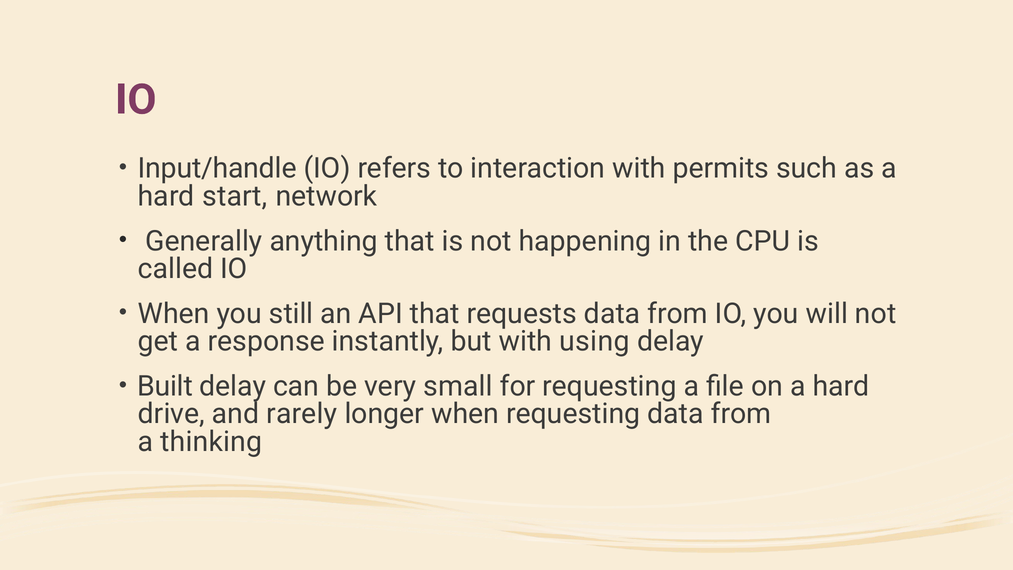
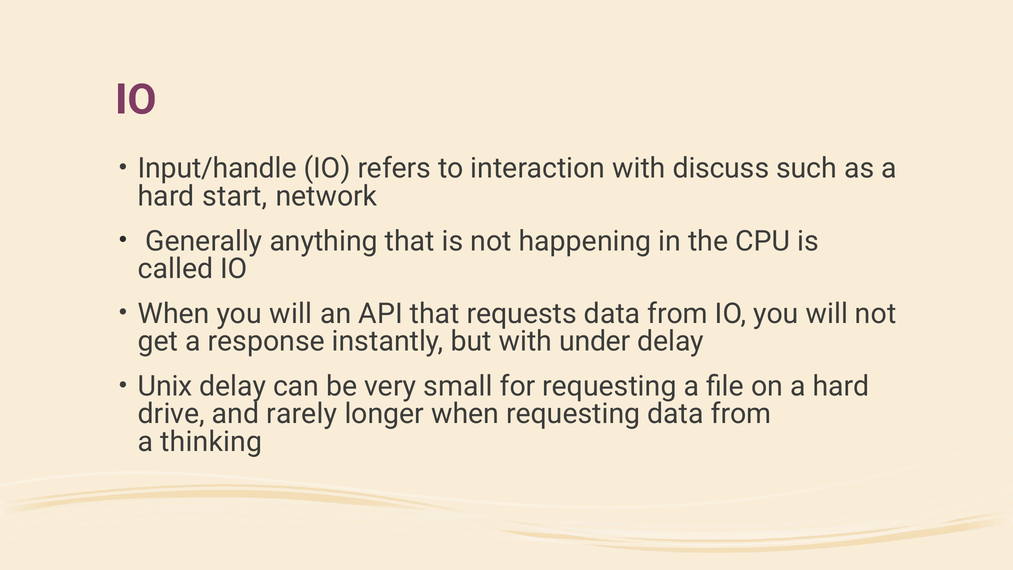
permits: permits -> discuss (721, 169)
When you still: still -> will (291, 314)
using: using -> under (595, 341)
Built: Built -> Unix (165, 386)
